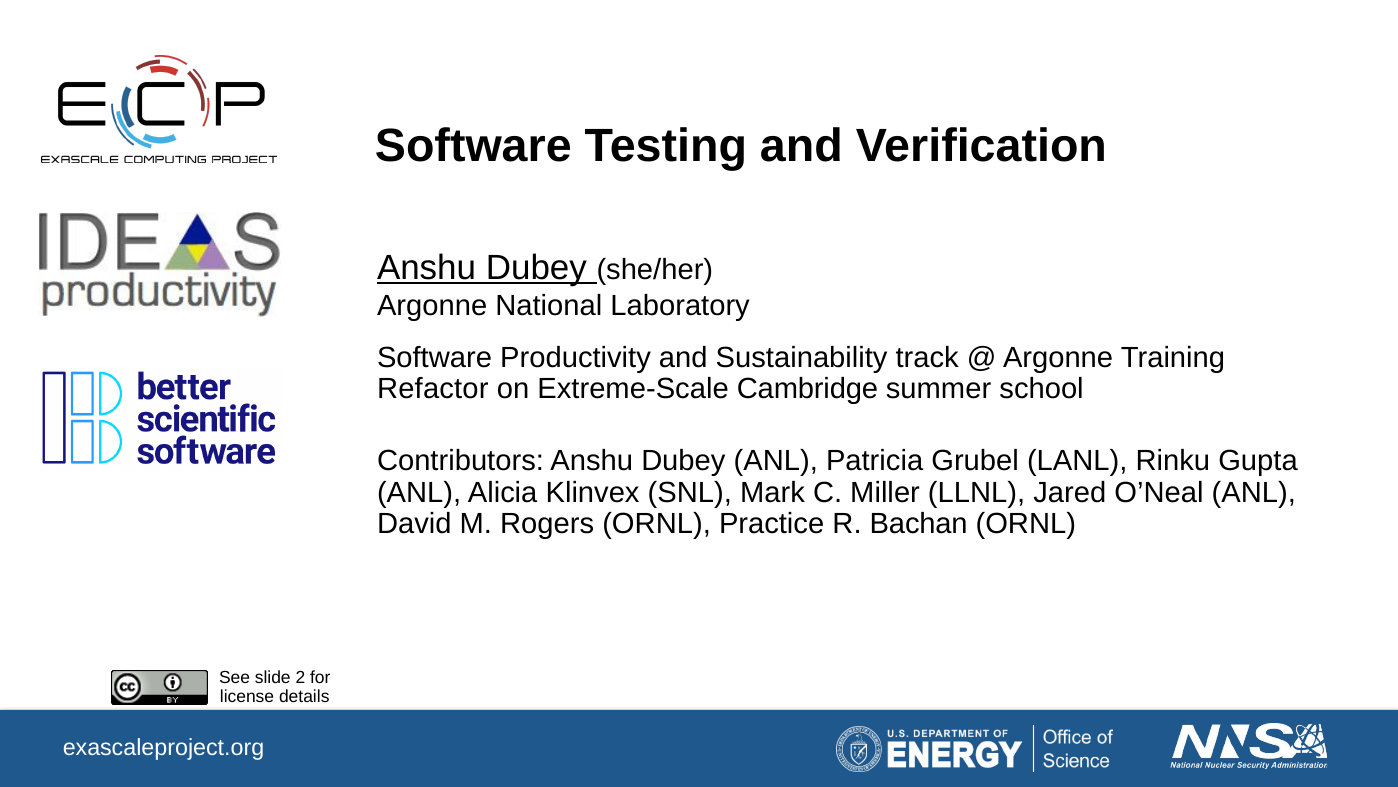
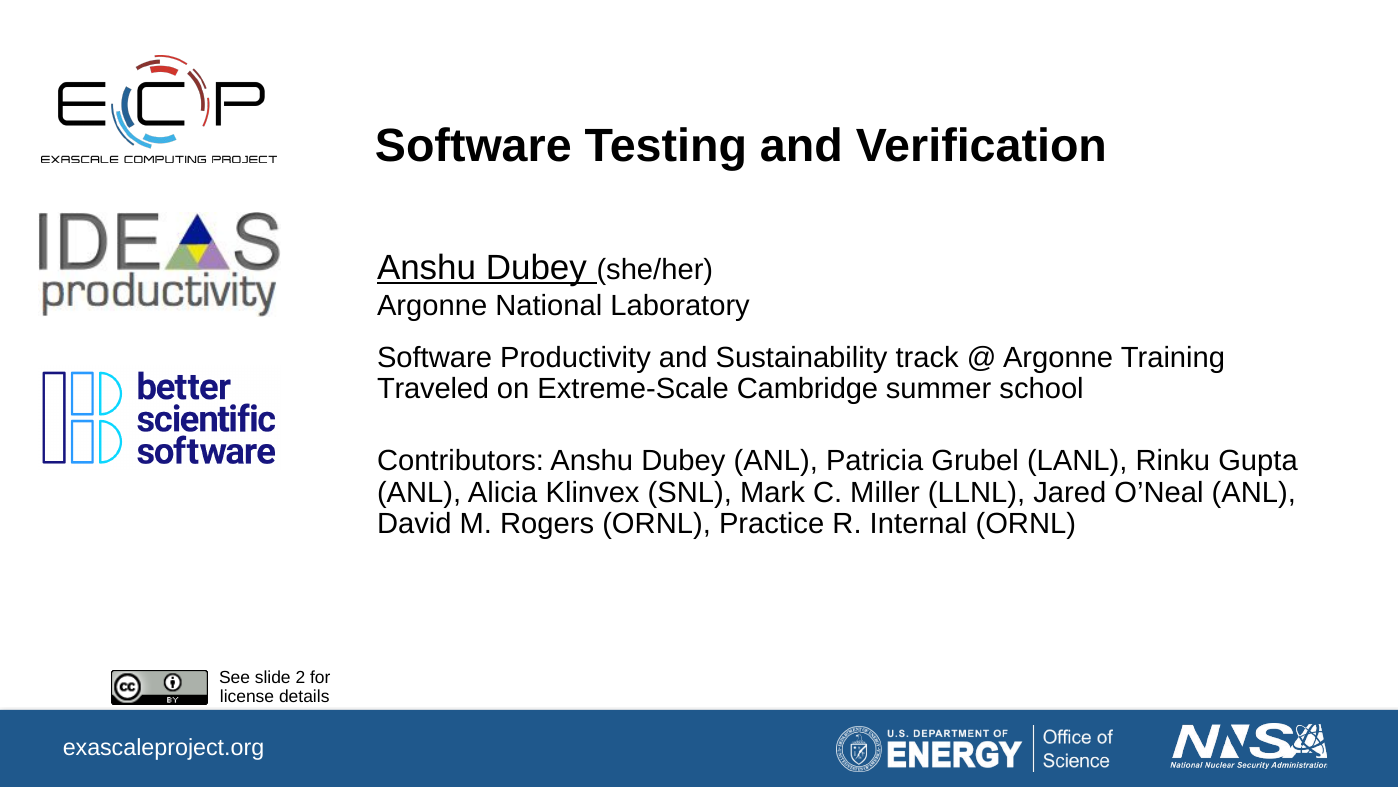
Refactor: Refactor -> Traveled (433, 389)
Bachan: Bachan -> Internal (919, 524)
